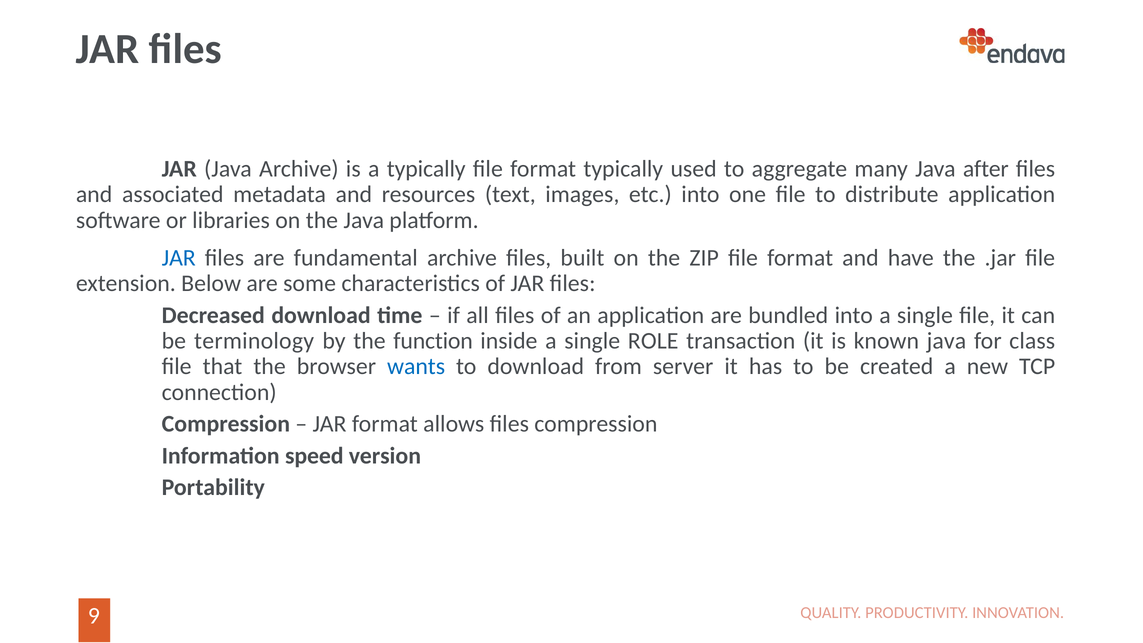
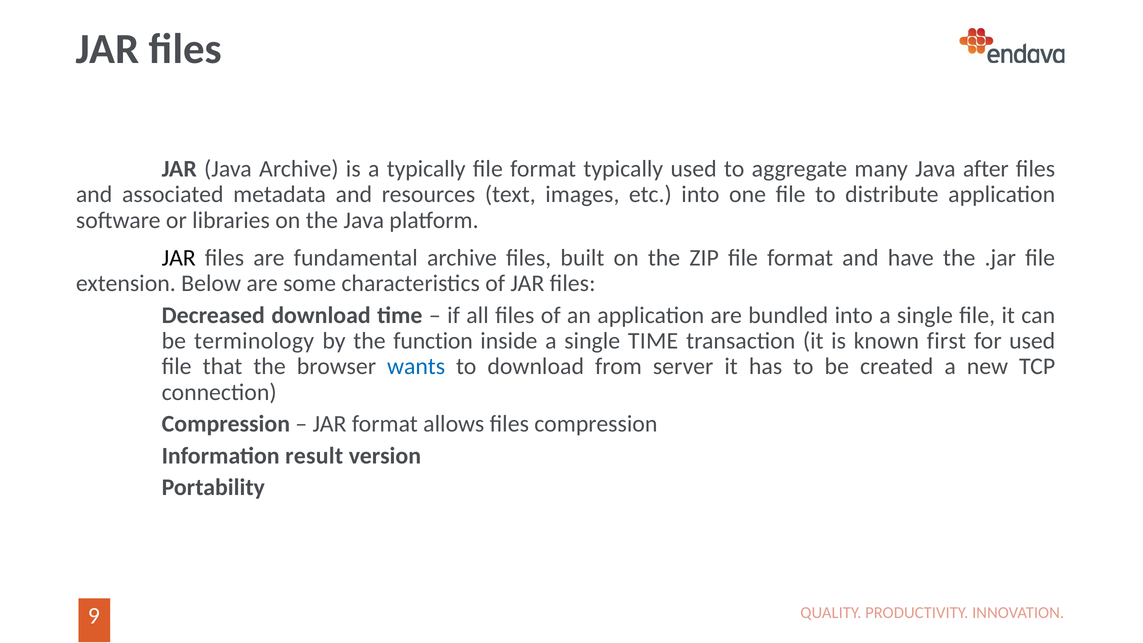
JAR colour: blue -> black (179, 258)
single ROLE: ROLE -> TIME (653, 341)
known java: java -> first (946, 341)
for class: class -> used (1032, 341)
speed: speed -> result (314, 456)
